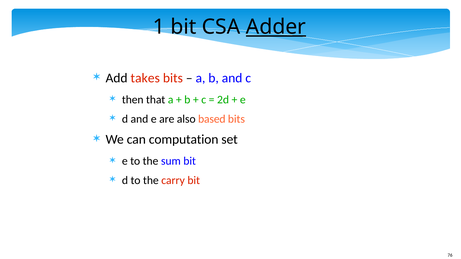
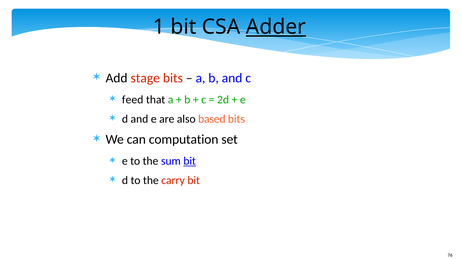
takes: takes -> stage (145, 78)
then: then -> feed (133, 100)
bit underline: none -> present (190, 161)
